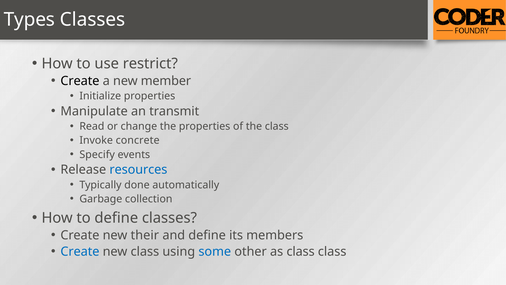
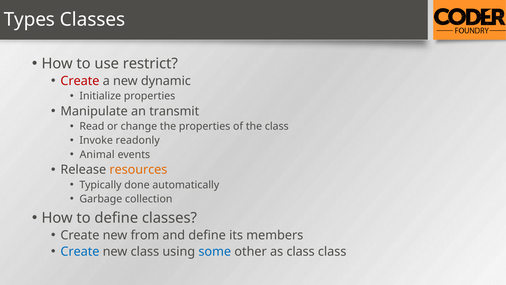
Create colour: black -> red (80, 81)
member: member -> dynamic (166, 81)
concrete: concrete -> readonly (138, 140)
Specify: Specify -> Animal (97, 154)
resources colour: blue -> orange (138, 169)
their: their -> from (145, 235)
